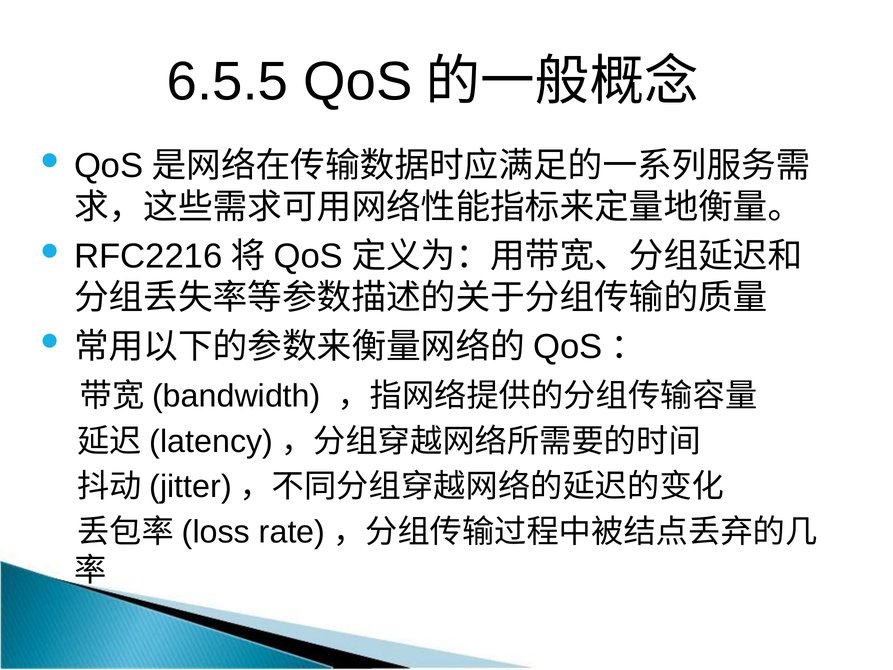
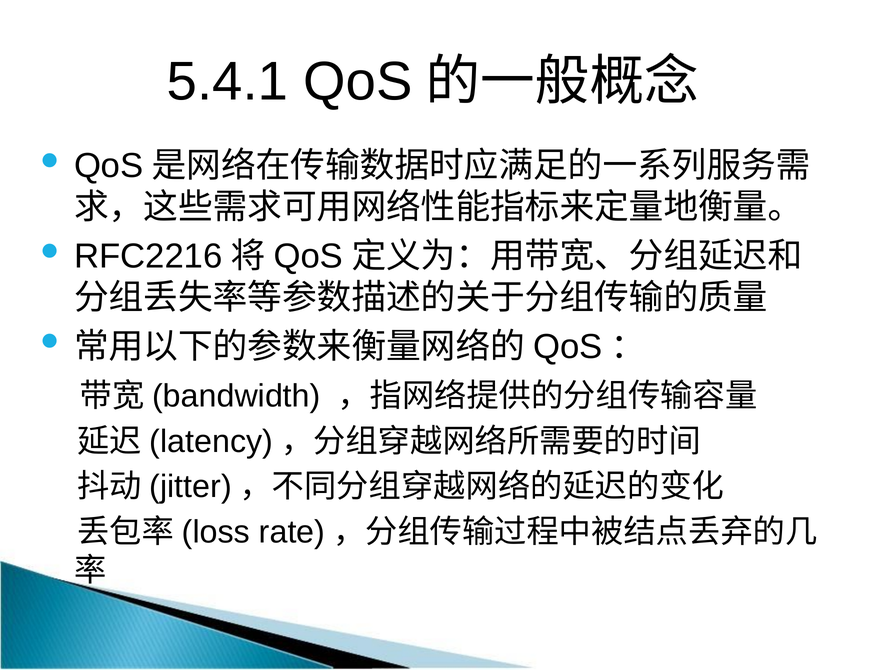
6.5.5: 6.5.5 -> 5.4.1 (228, 82)
